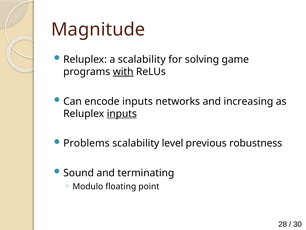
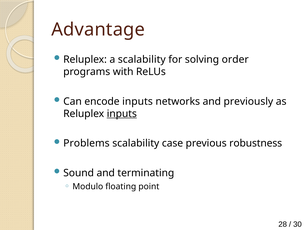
Magnitude: Magnitude -> Advantage (98, 30)
game: game -> order (235, 59)
with underline: present -> none (123, 72)
increasing: increasing -> previously (248, 101)
level: level -> case (172, 143)
